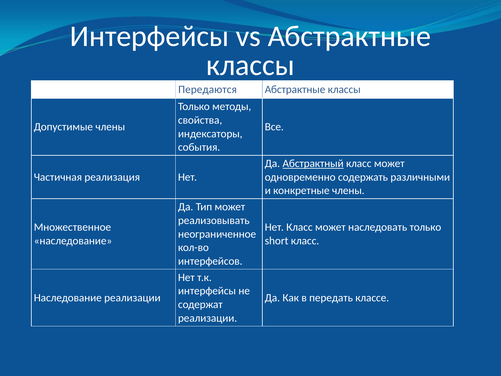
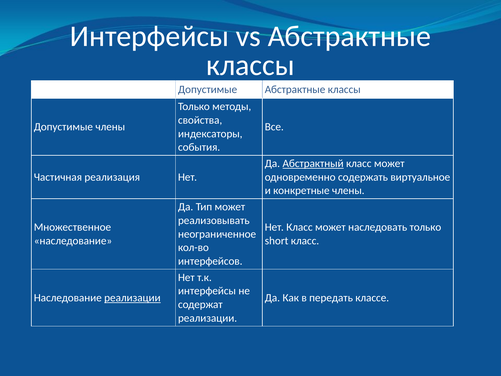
Передаются: Передаются -> Допустимые (208, 90)
различными: различными -> виртуальное (420, 177)
реализации underline: none -> present (132, 298)
